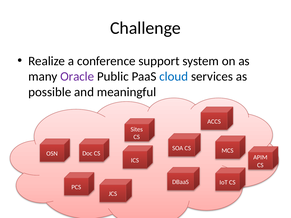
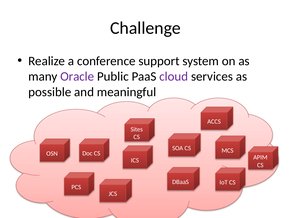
cloud colour: blue -> purple (174, 77)
